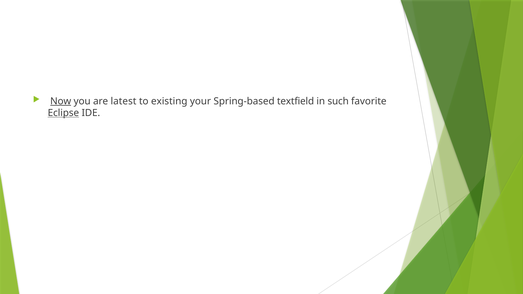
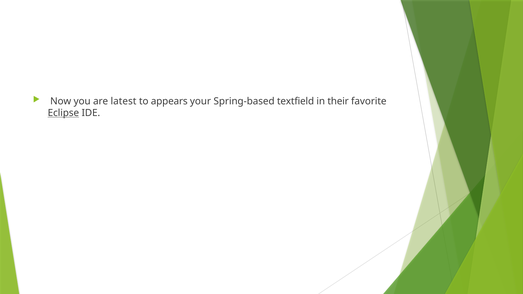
Now underline: present -> none (61, 101)
existing: existing -> appears (169, 101)
such: such -> their (338, 101)
